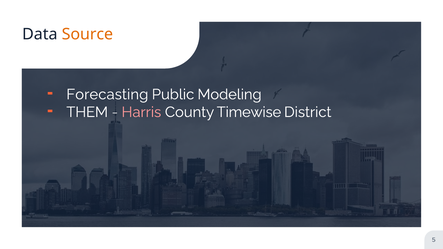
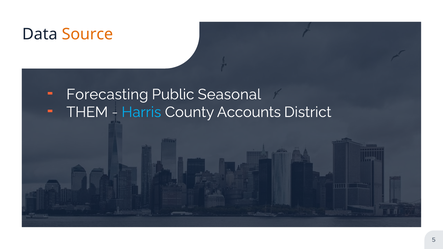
Modeling: Modeling -> Seasonal (229, 94)
Harris colour: pink -> light blue (141, 112)
Timewise: Timewise -> Accounts (249, 112)
